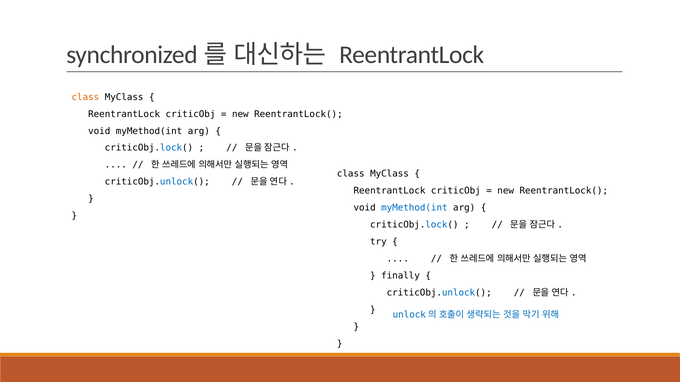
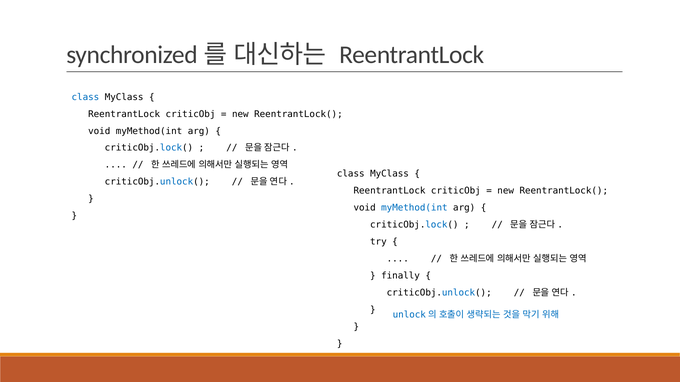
class colour: orange -> blue (85, 97)
